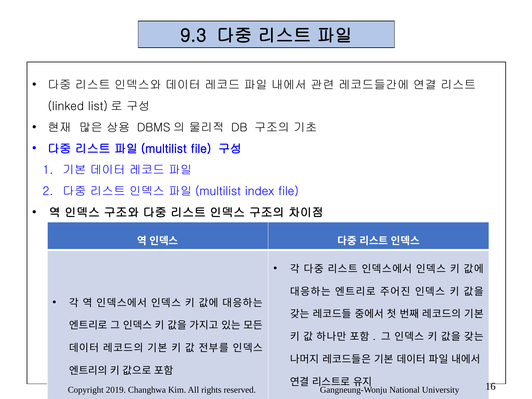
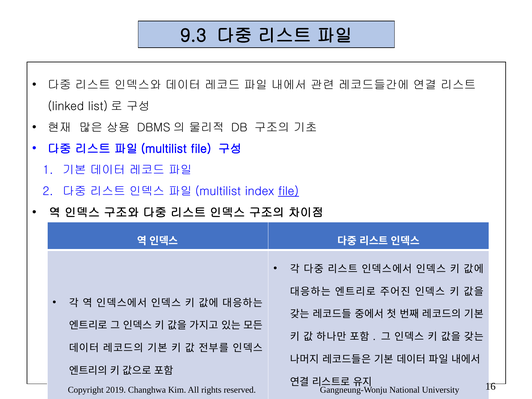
file underline: none -> present (289, 191)
